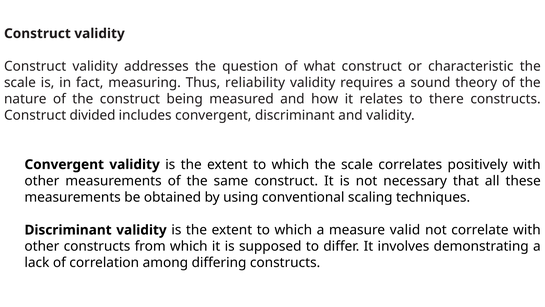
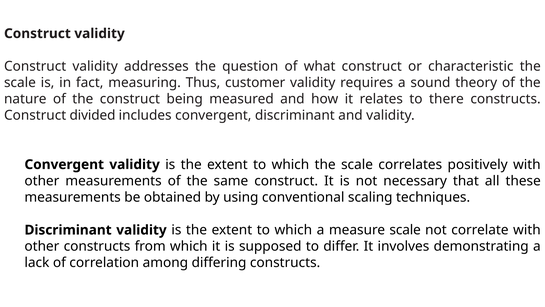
reliability: reliability -> customer (255, 83)
measure valid: valid -> scale (405, 230)
